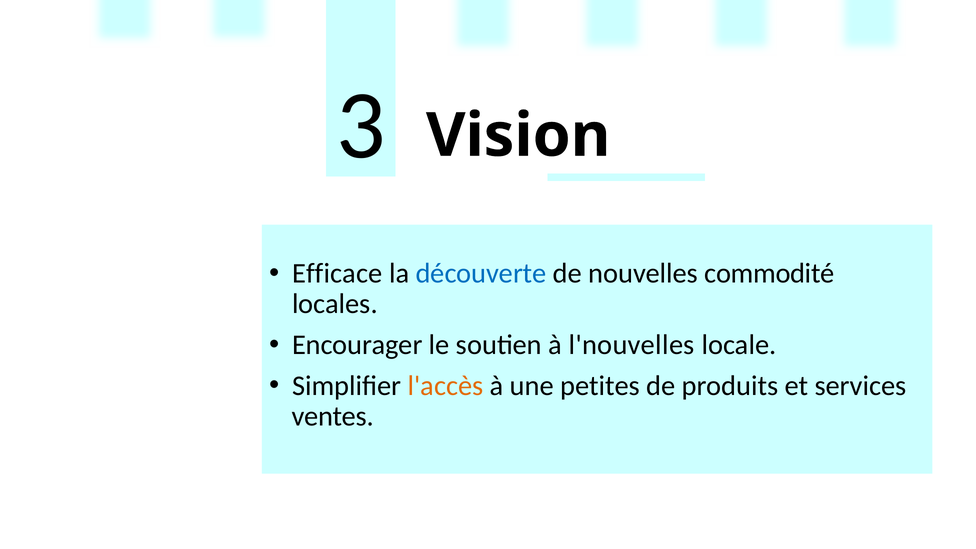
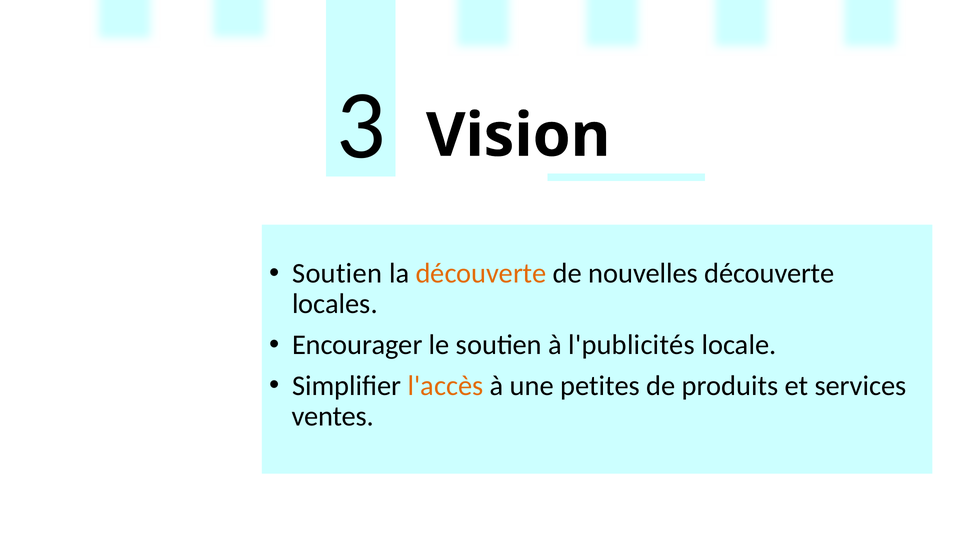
Efficace: Efficace -> Soutien (337, 273)
découverte colour: blue -> orange (481, 273)
nouvelles commodité: commodité -> découverte (769, 273)
l'nouvelles: l'nouvelles -> l'publicités (632, 345)
